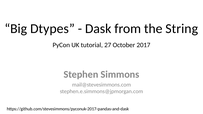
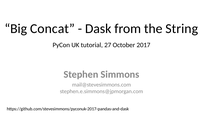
Dtypes: Dtypes -> Concat (52, 29)
